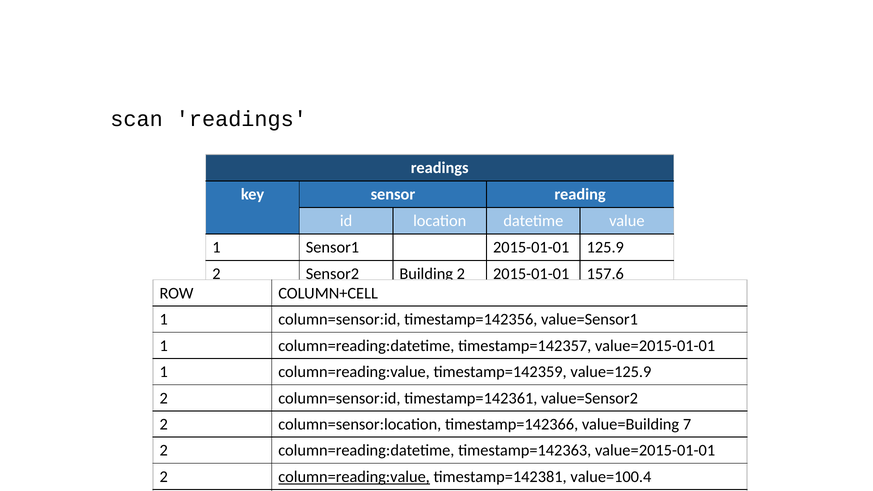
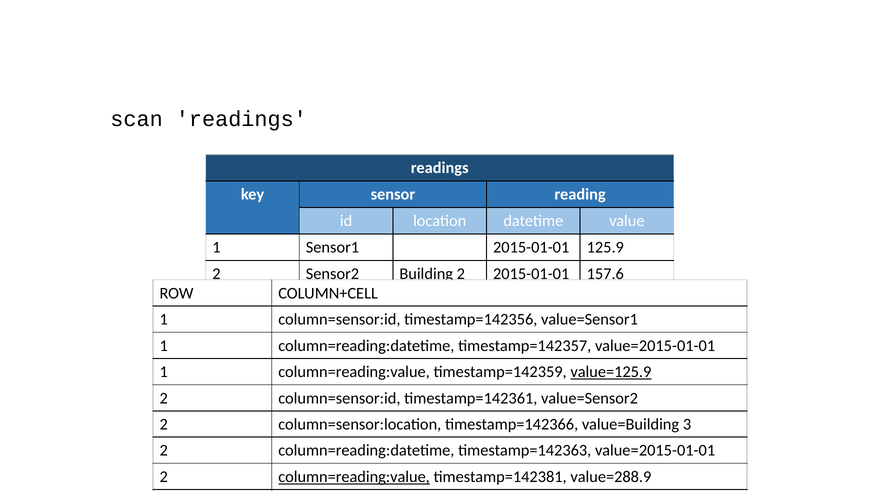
value=125.9 underline: none -> present (611, 372)
value=Building 7: 7 -> 3 (687, 424)
value=100.4: value=100.4 -> value=288.9 (611, 477)
